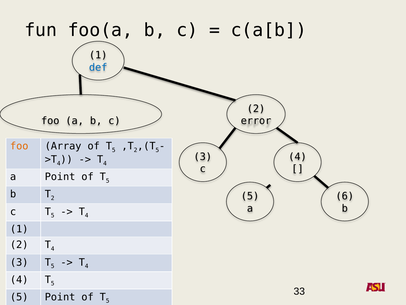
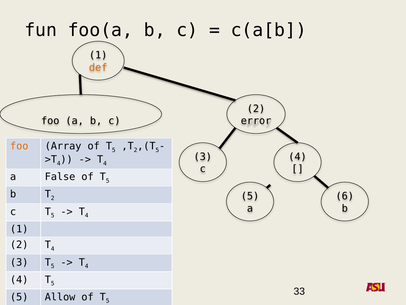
def colour: blue -> orange (98, 67)
a Point: Point -> False (60, 177)
5 Point: Point -> Allow (60, 297)
